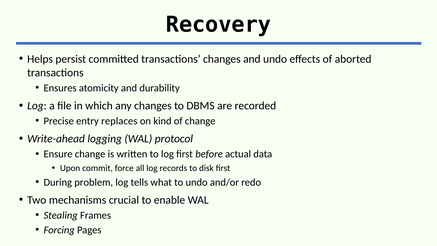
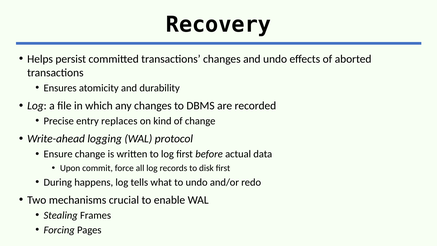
problem: problem -> happens (94, 182)
